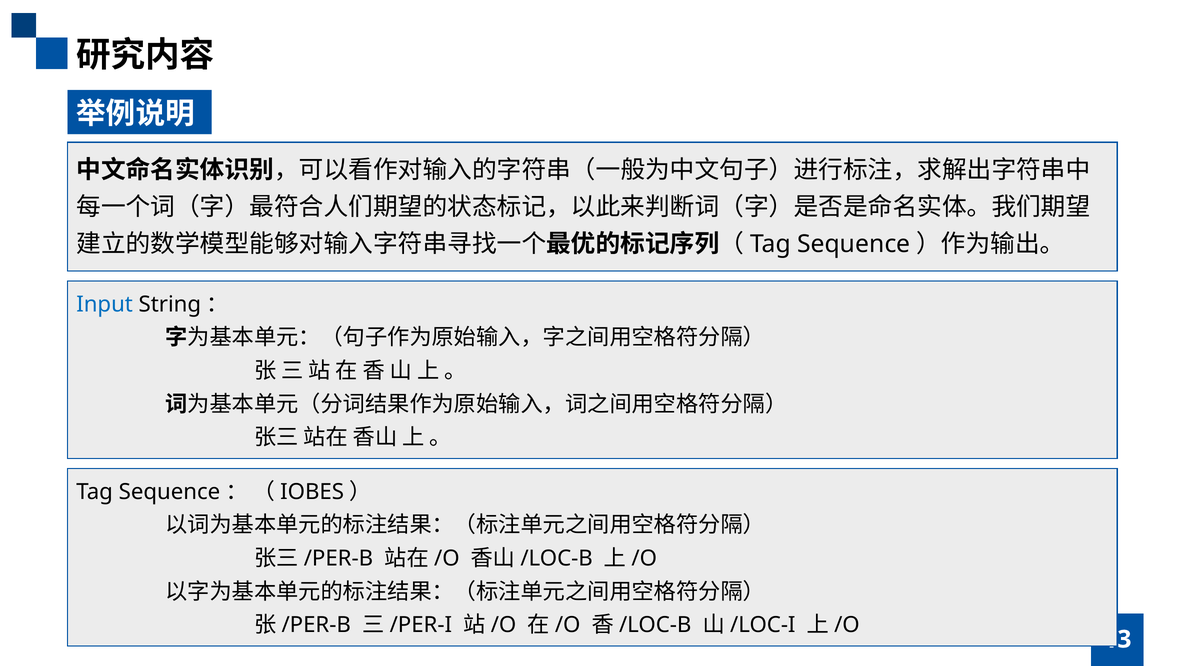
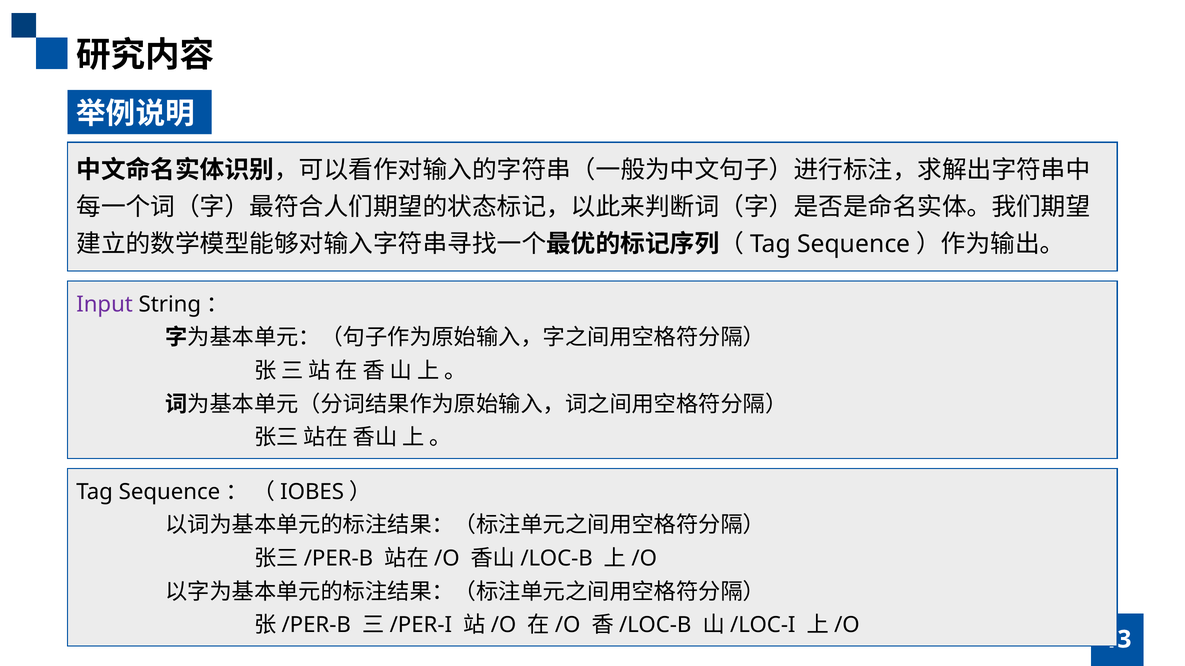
Input colour: blue -> purple (105, 305)
